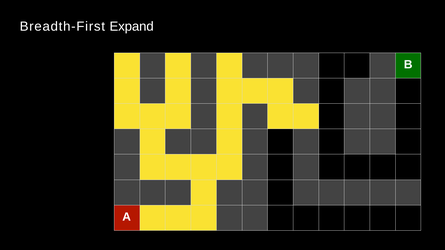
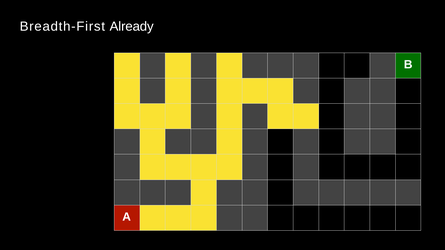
Expand: Expand -> Already (132, 26)
